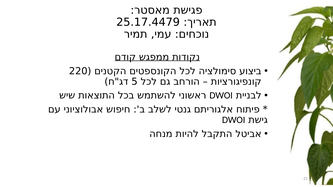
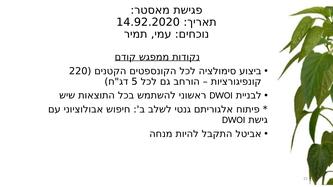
25.17.4479: 25.17.4479 -> 14.92.2020 (148, 22)
